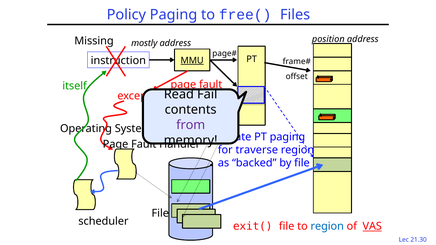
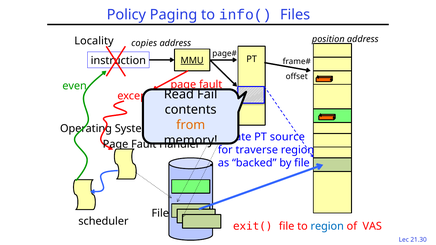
free(: free( -> info( (245, 15)
Missing: Missing -> Locality (94, 41)
mostly: mostly -> copies (144, 43)
itself: itself -> even (75, 86)
from colour: purple -> orange (191, 125)
PT paging: paging -> source (287, 137)
VAS underline: present -> none (372, 227)
